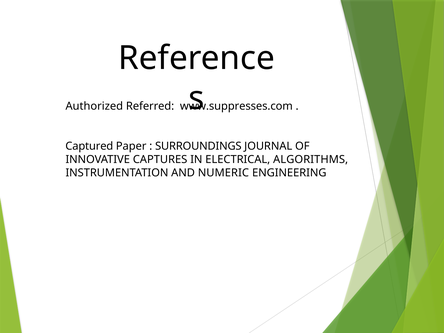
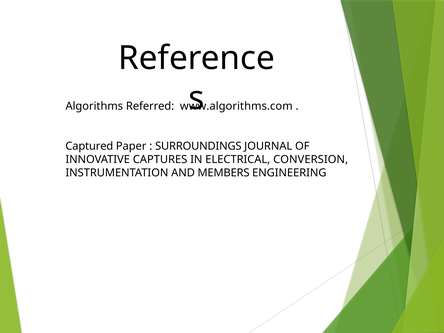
Authorized: Authorized -> Algorithms (94, 106)
www.suppresses.com: www.suppresses.com -> www.algorithms.com (236, 106)
ALGORITHMS: ALGORITHMS -> CONVERSION (311, 159)
NUMERIC: NUMERIC -> MEMBERS (224, 173)
